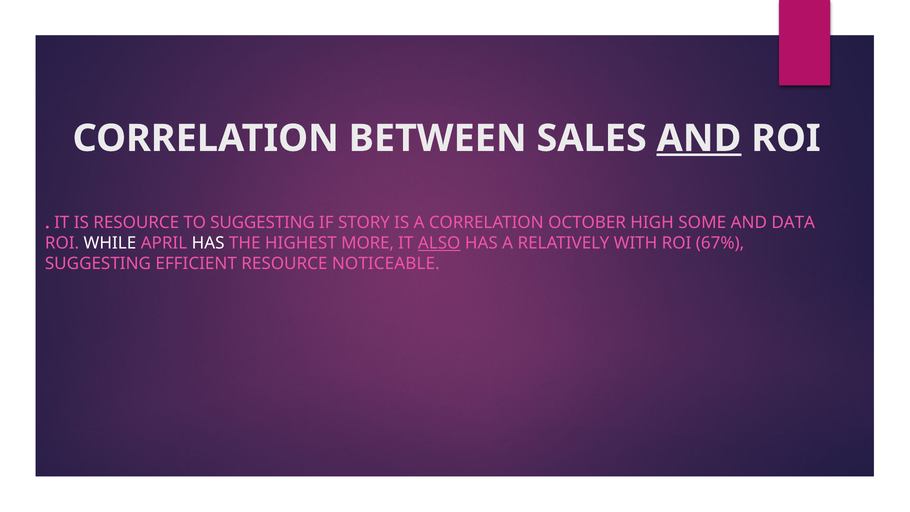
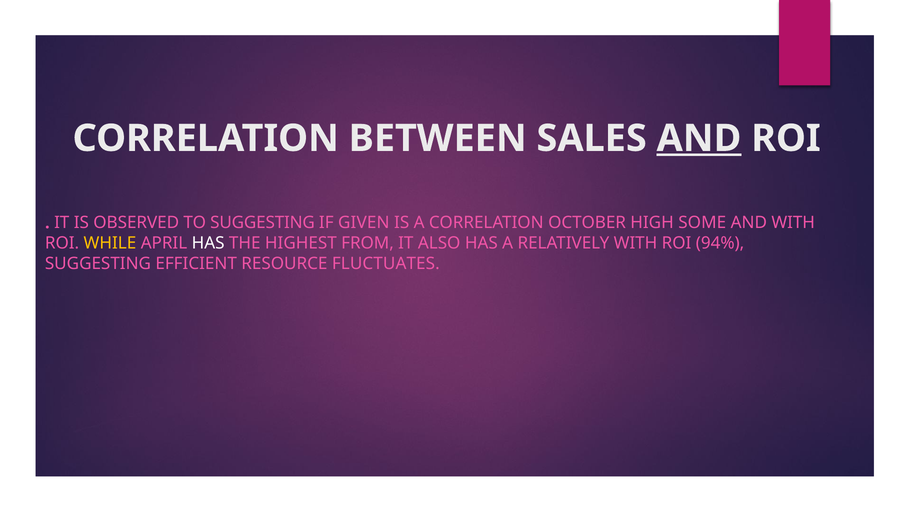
IS RESOURCE: RESOURCE -> OBSERVED (136, 223)
STORY: STORY -> GIVEN (364, 223)
AND DATA: DATA -> WITH (793, 223)
WHILE colour: white -> yellow (110, 243)
MORE: MORE -> FROM (368, 243)
ALSO underline: present -> none (439, 243)
67%: 67% -> 94% (720, 243)
NOTICEABLE: NOTICEABLE -> FLUCTUATES (386, 264)
